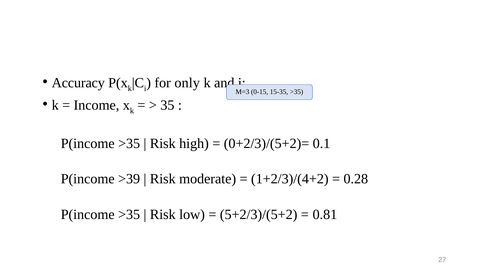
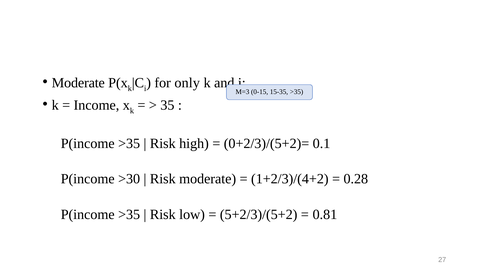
Accuracy: Accuracy -> Moderate (78, 83)
>39: >39 -> >30 (129, 179)
